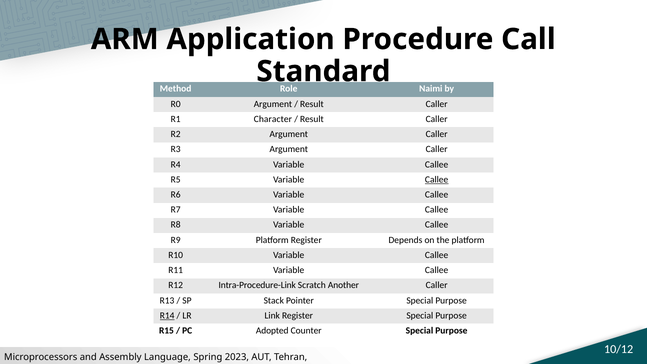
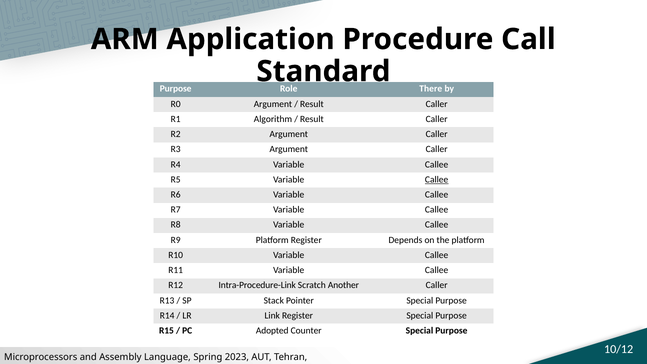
Method: Method -> Purpose (176, 89)
Naimi: Naimi -> There (431, 89)
Character: Character -> Algorithm (273, 119)
R14 underline: present -> none (167, 316)
